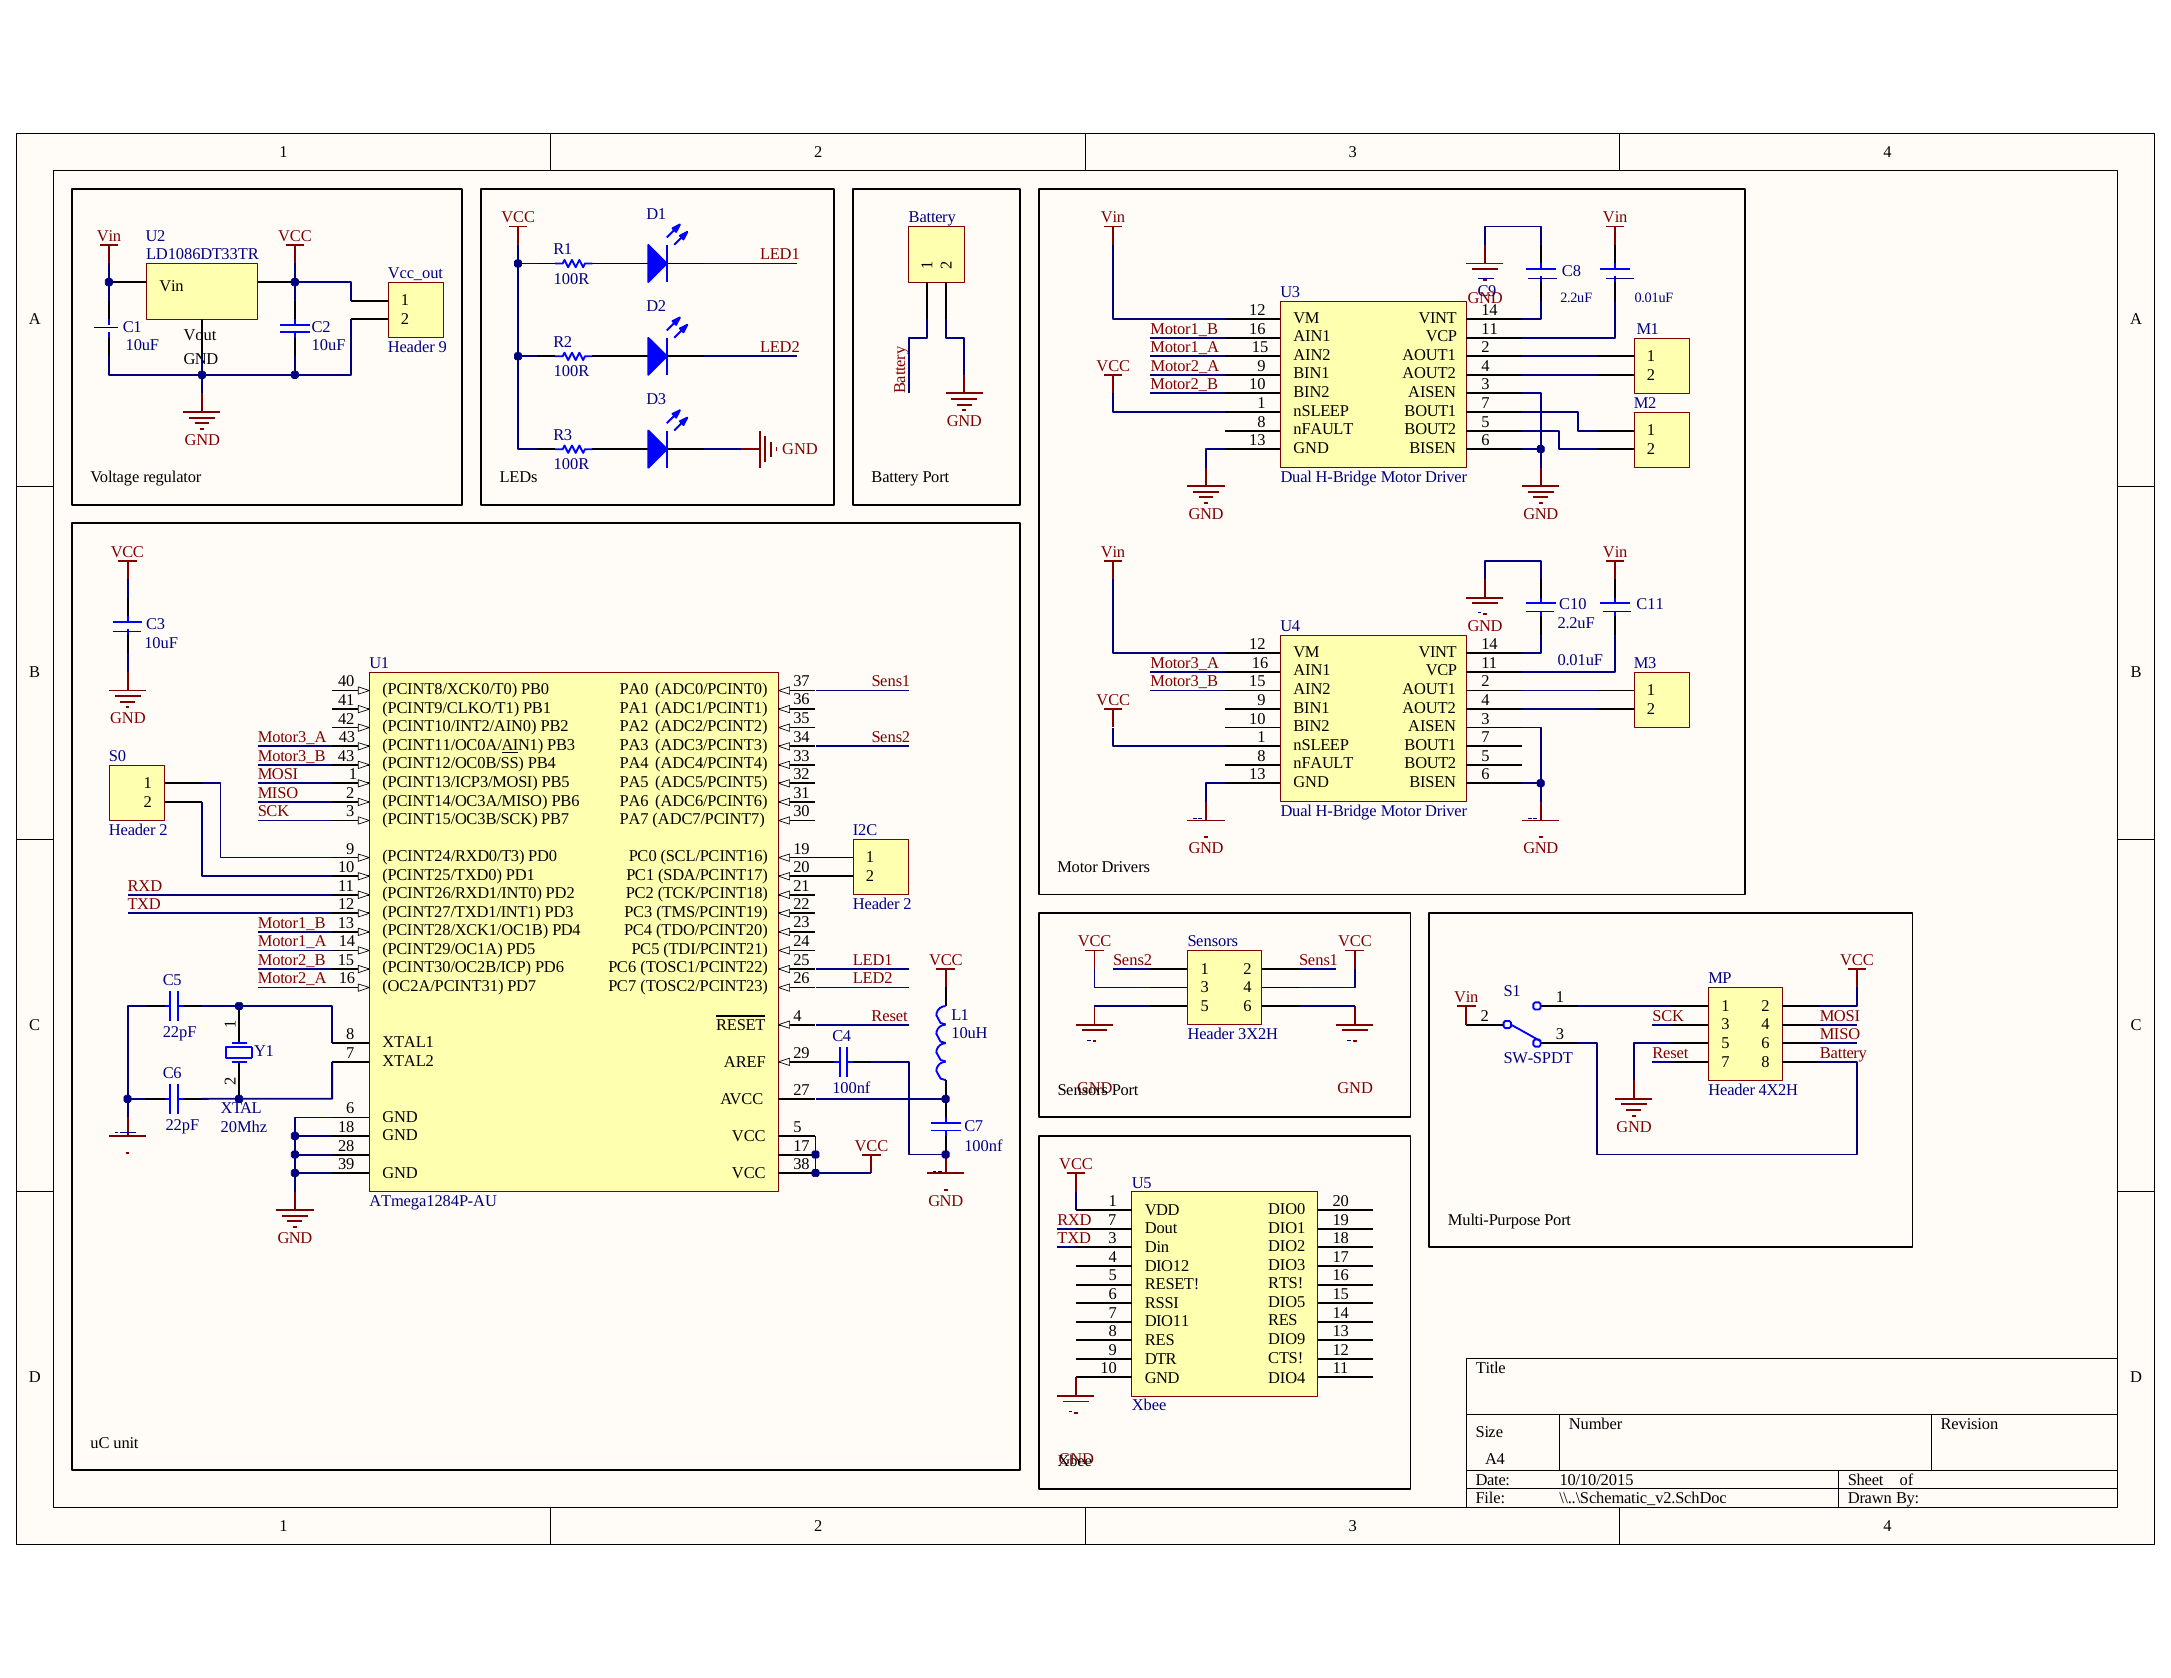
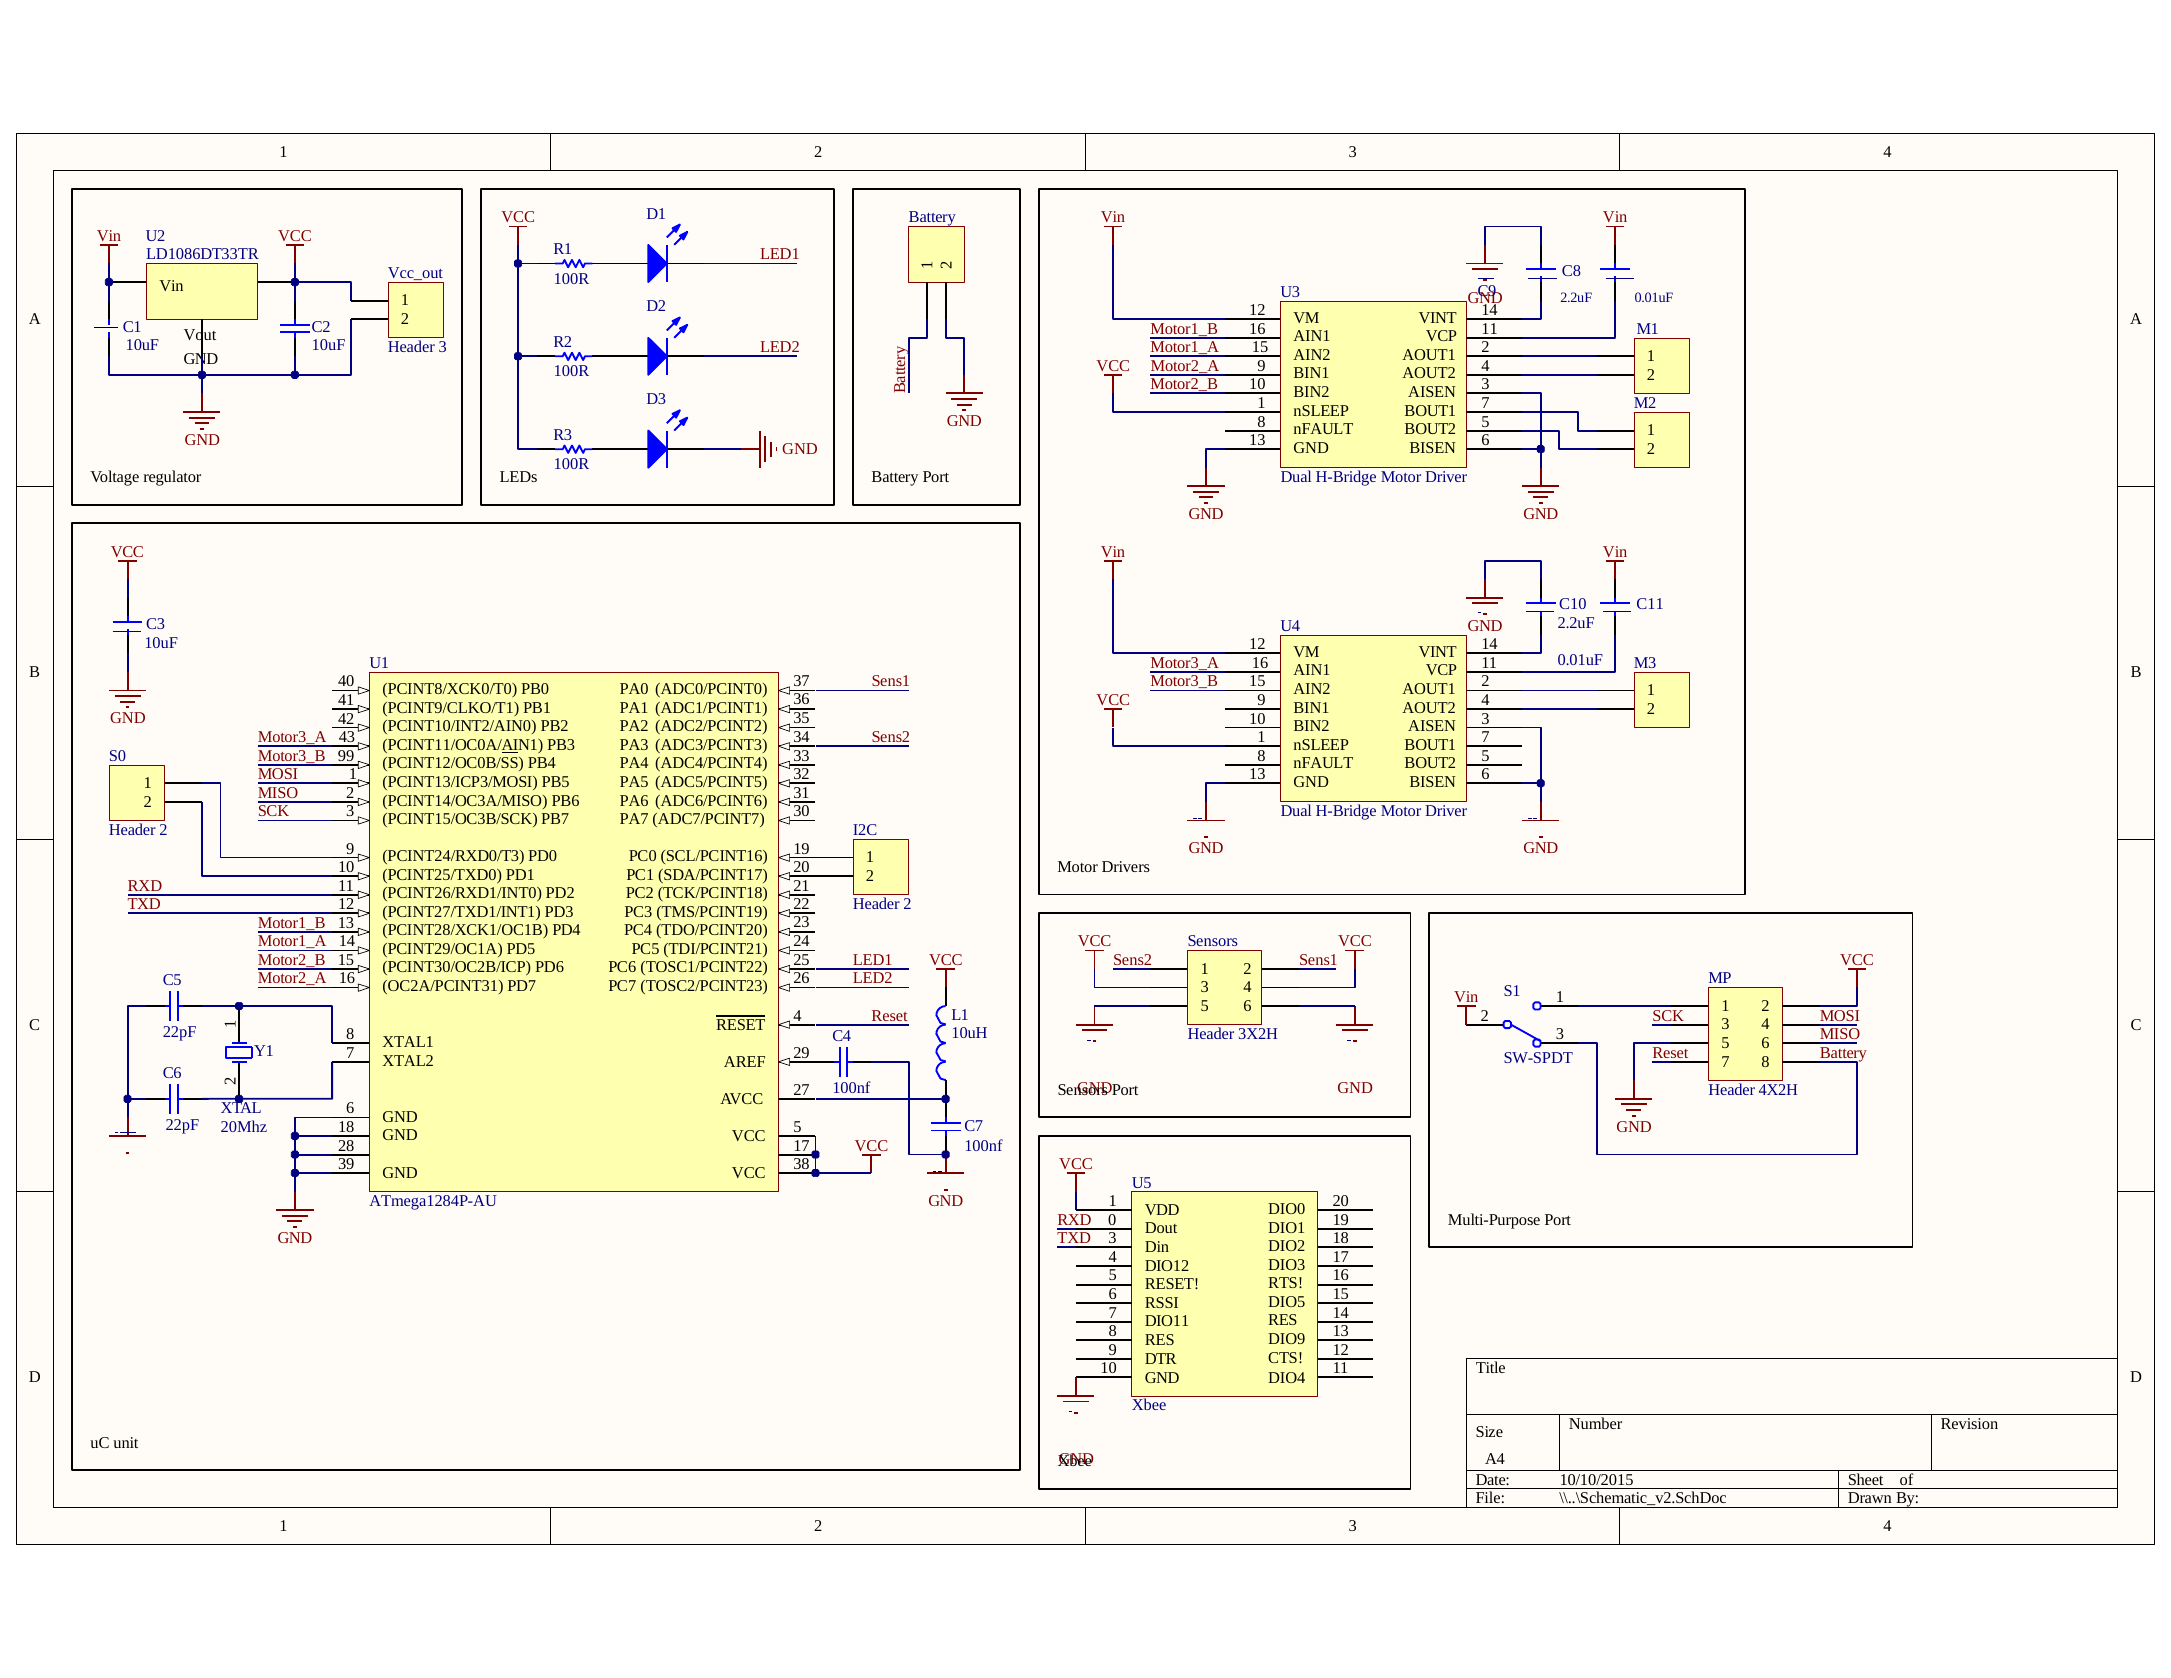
Header 9: 9 -> 3 (443, 347)
Motor3_B 43: 43 -> 99 (346, 756)
RXD 7: 7 -> 0 (1112, 1220)
